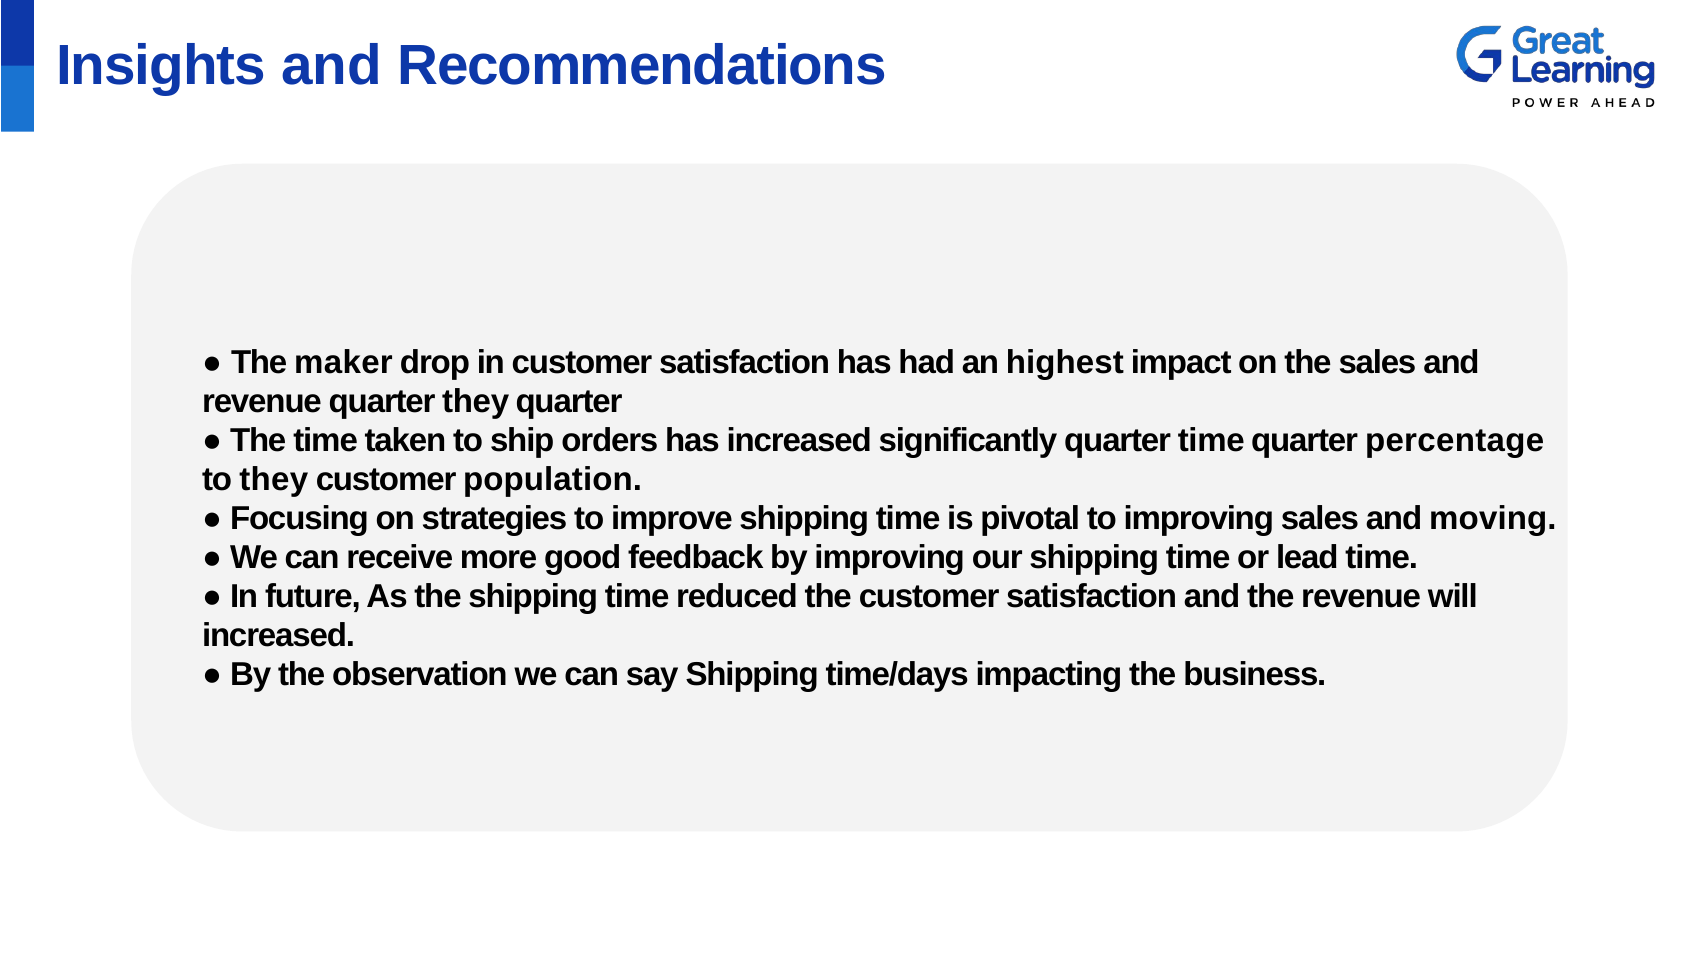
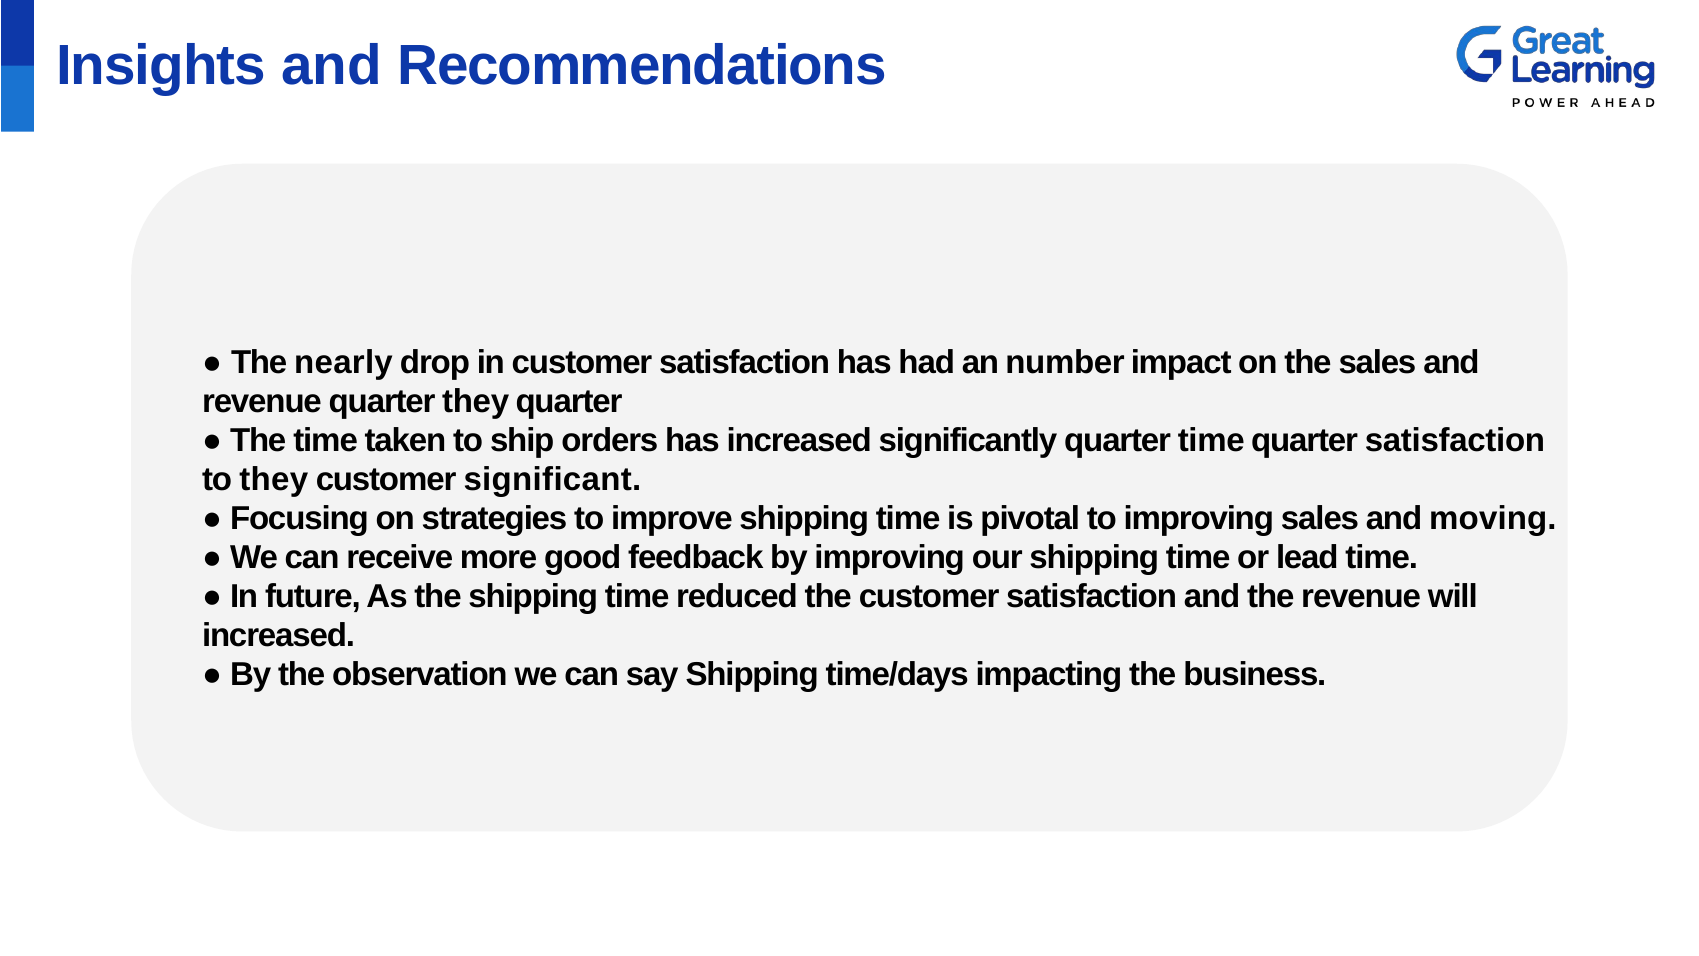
maker: maker -> nearly (344, 362)
highest: highest -> number (1065, 362)
quarter percentage: percentage -> satisfaction (1455, 440)
population: population -> significant (552, 479)
